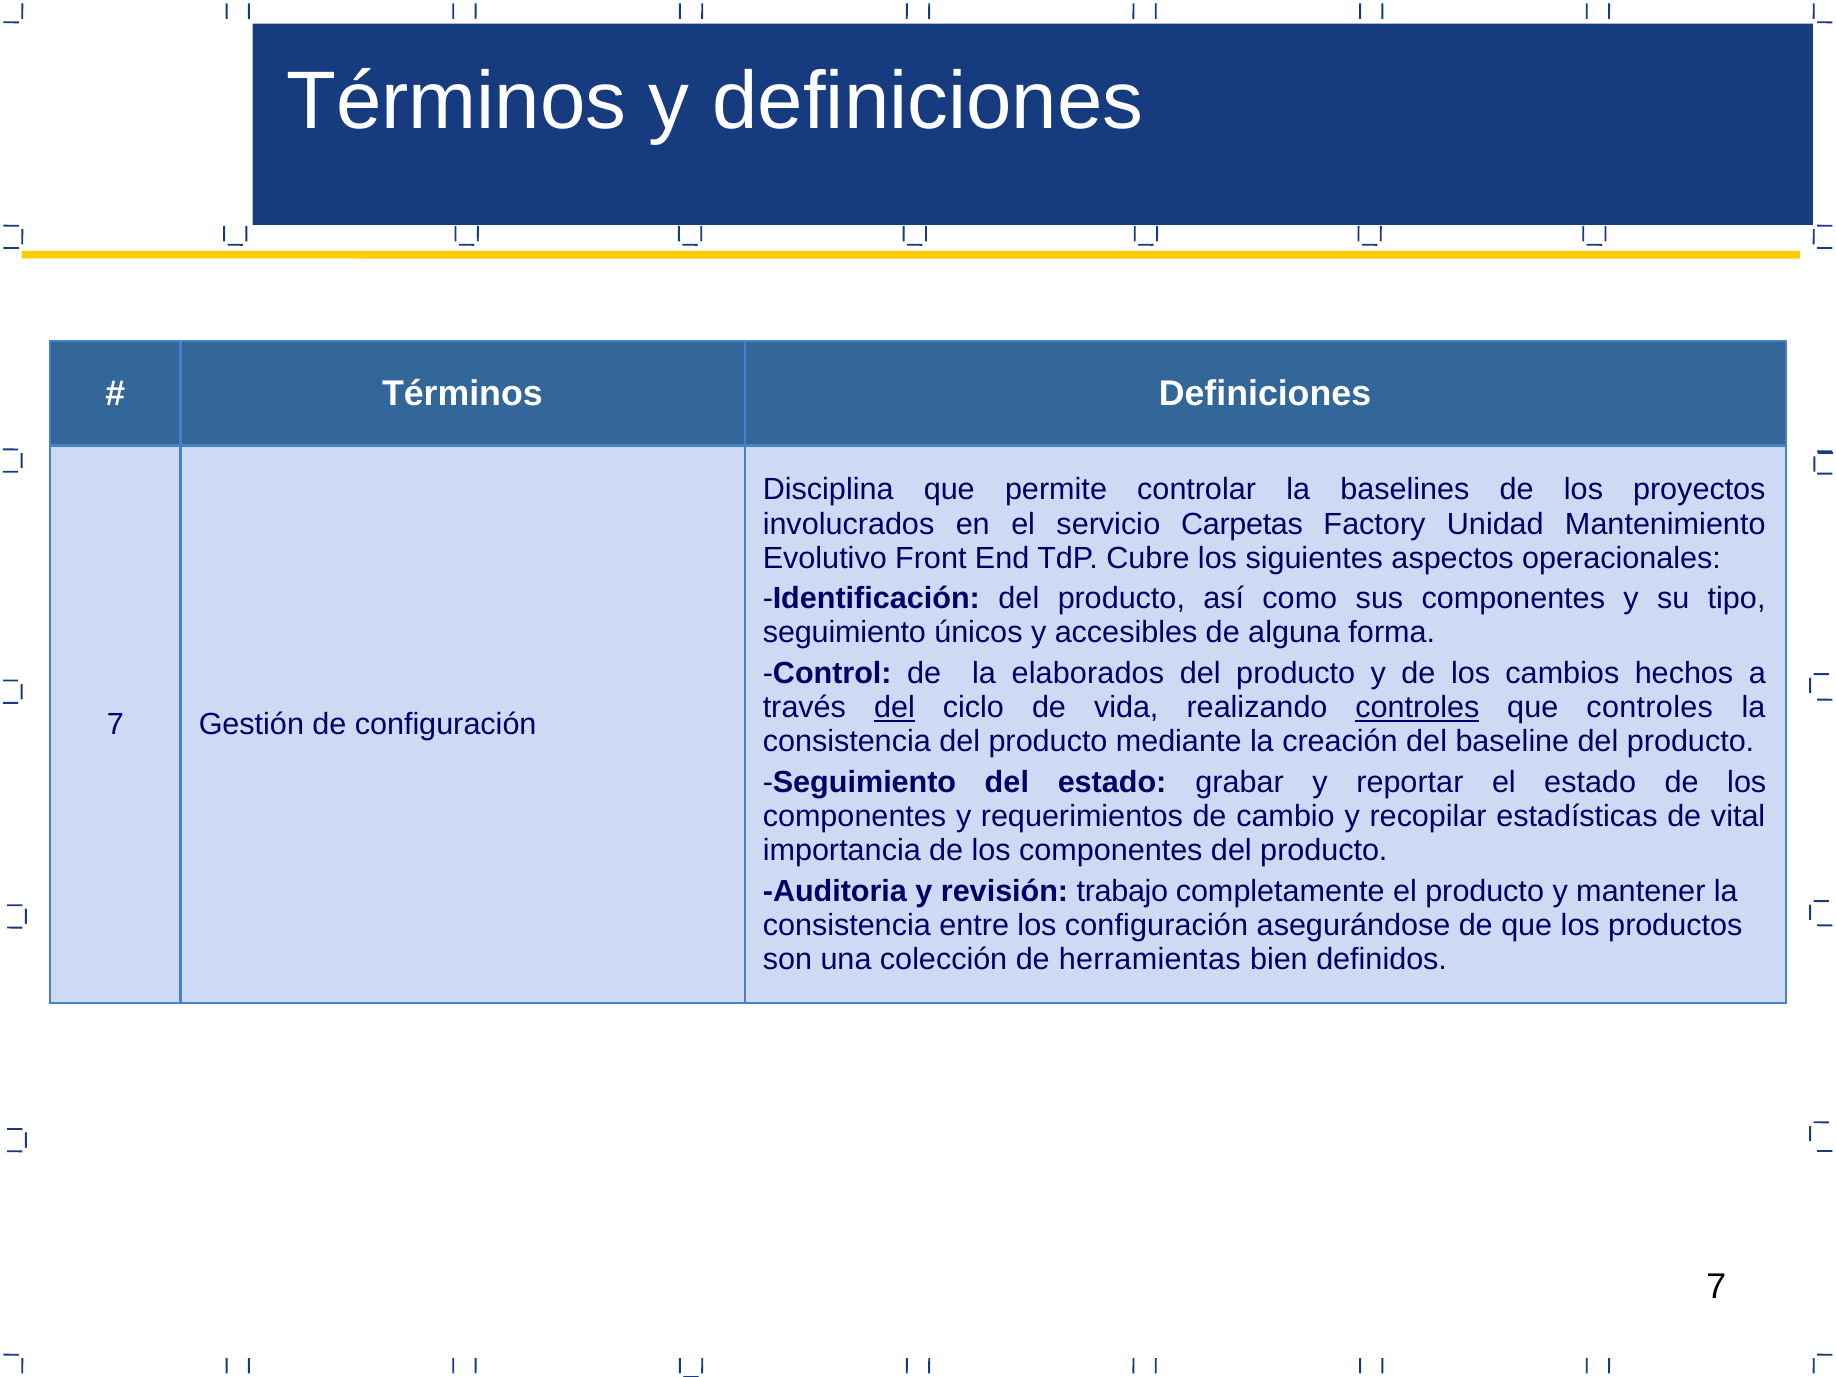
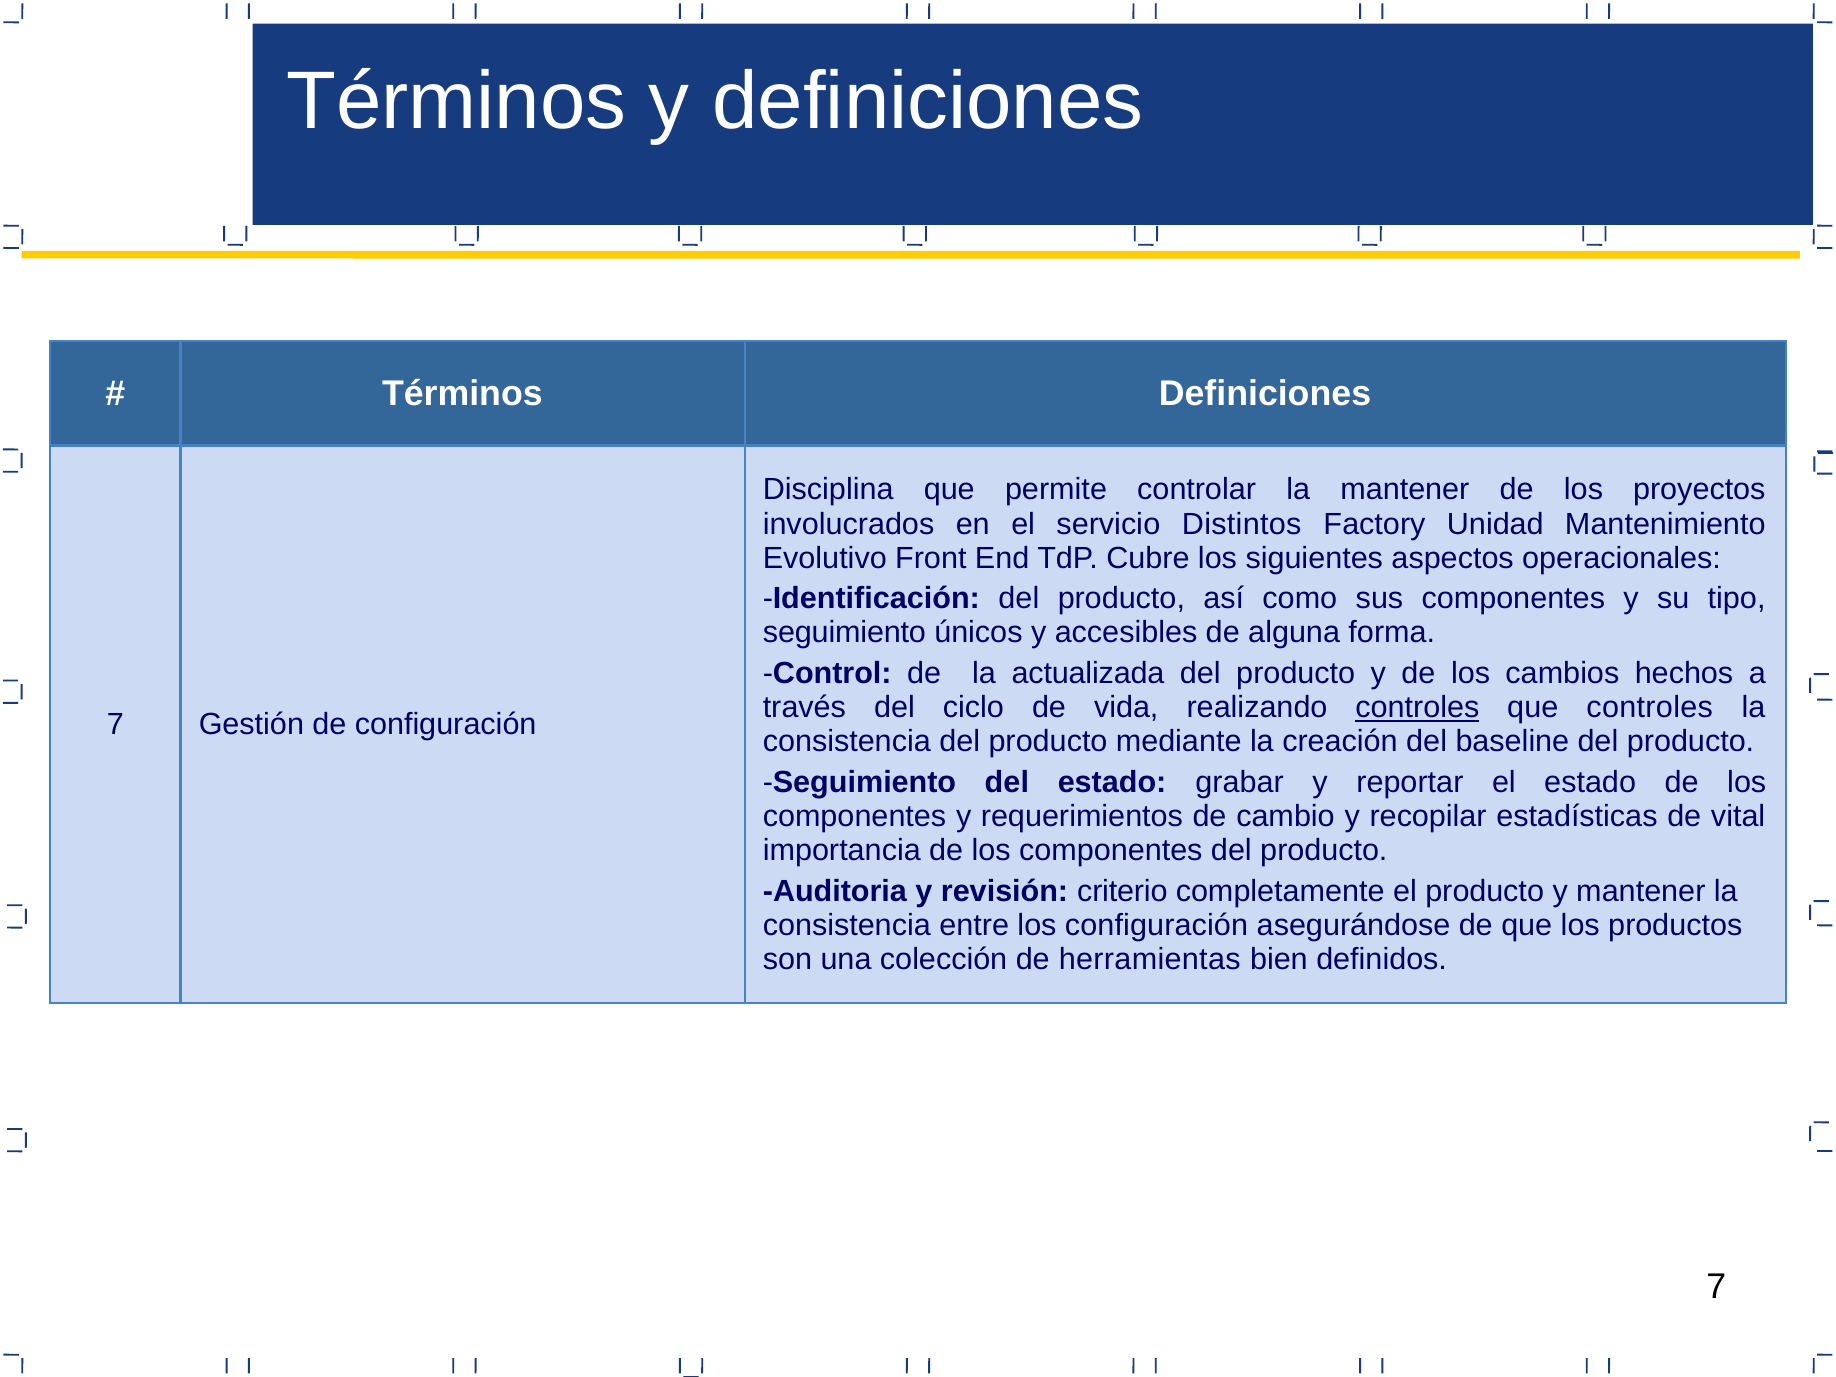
la baselines: baselines -> mantener (1405, 490)
Carpetas: Carpetas -> Distintos (1242, 524)
elaborados: elaborados -> actualizada (1088, 673)
del underline: present -> none (894, 708)
trabajo: trabajo -> criterio (1122, 891)
